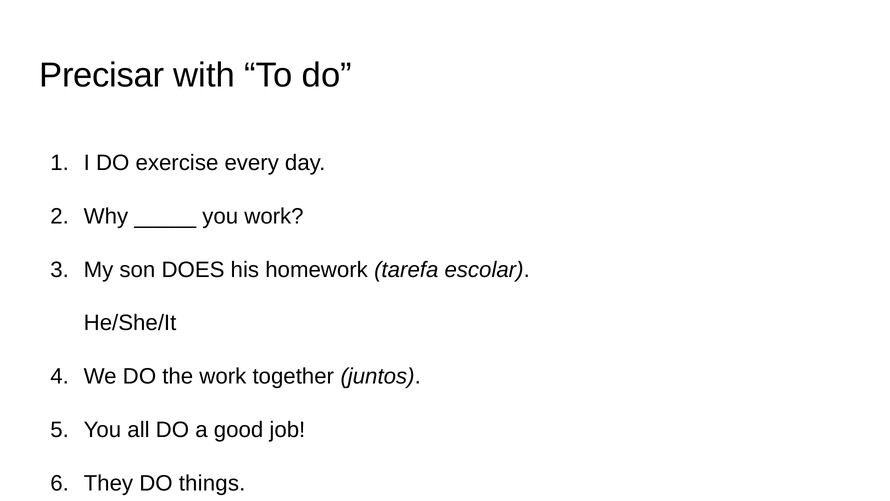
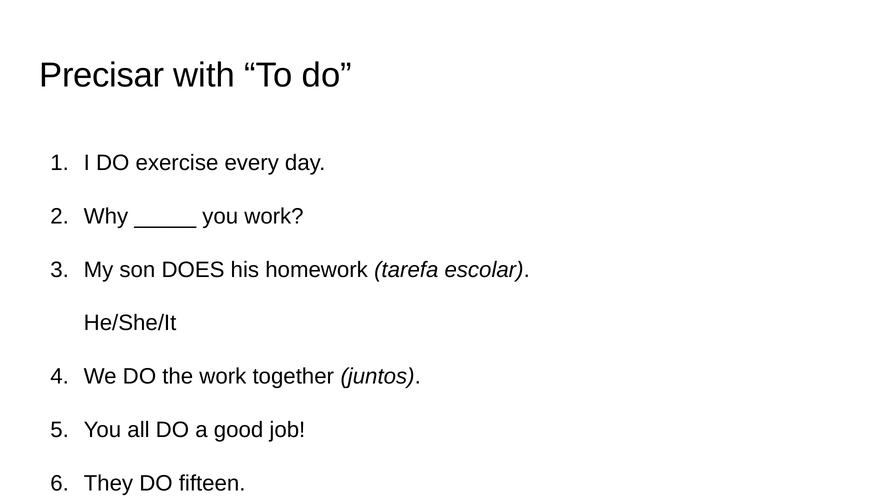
things: things -> fifteen (212, 483)
